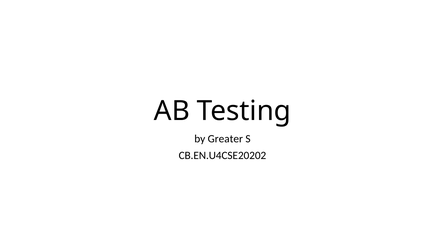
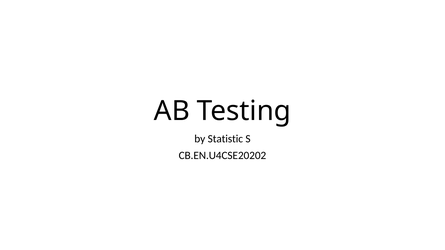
Greater: Greater -> Statistic (225, 139)
